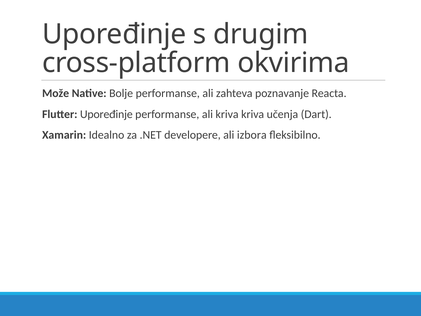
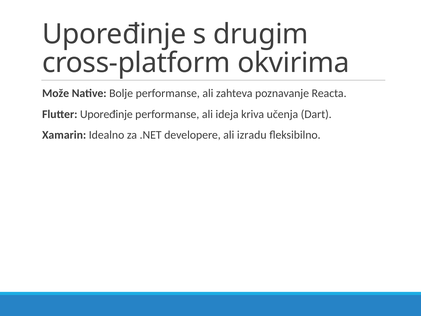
ali kriva: kriva -> ideja (227, 114)
izbora: izbora -> izradu (252, 135)
